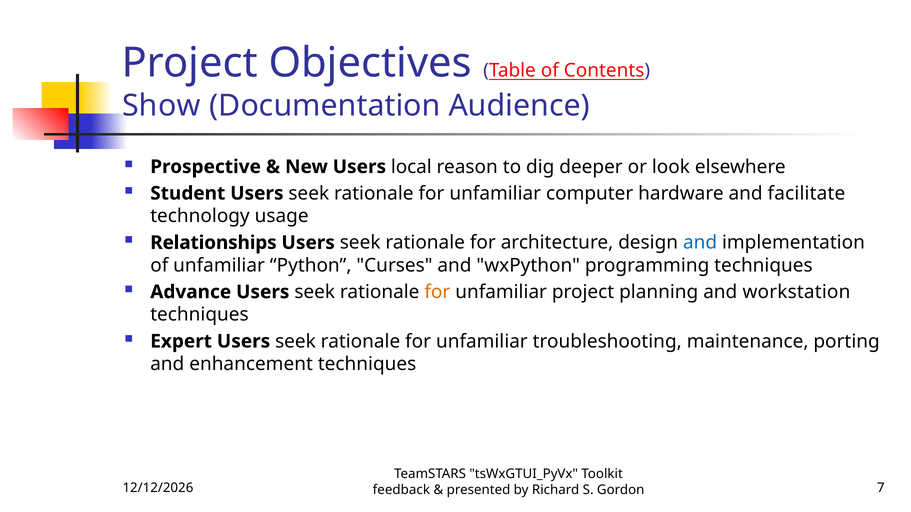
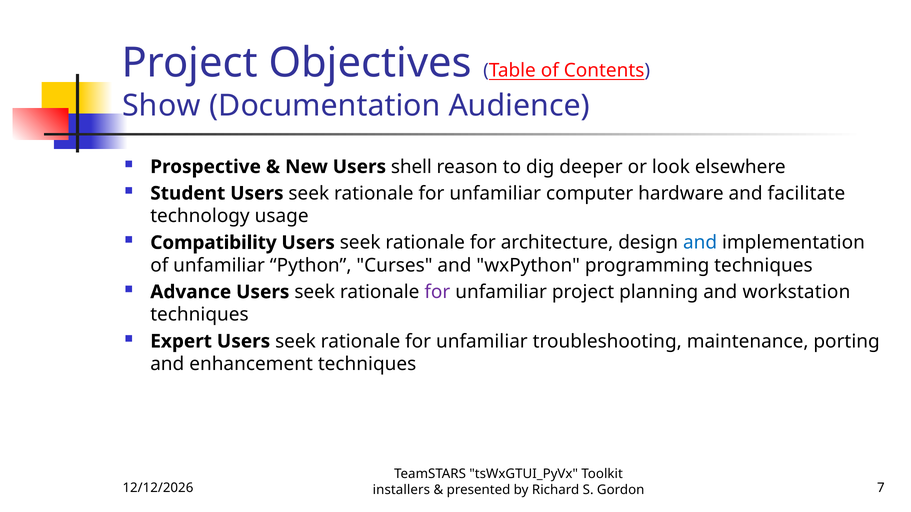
local: local -> shell (411, 167)
Relationships: Relationships -> Compatibility (213, 243)
for colour: orange -> purple (437, 292)
feedback: feedback -> installers (401, 490)
